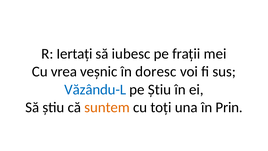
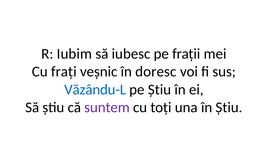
Iertați: Iertați -> Iubim (74, 54)
vrea: vrea -> frați (64, 72)
suntem colour: orange -> purple (107, 107)
în Prin: Prin -> Știu (229, 107)
